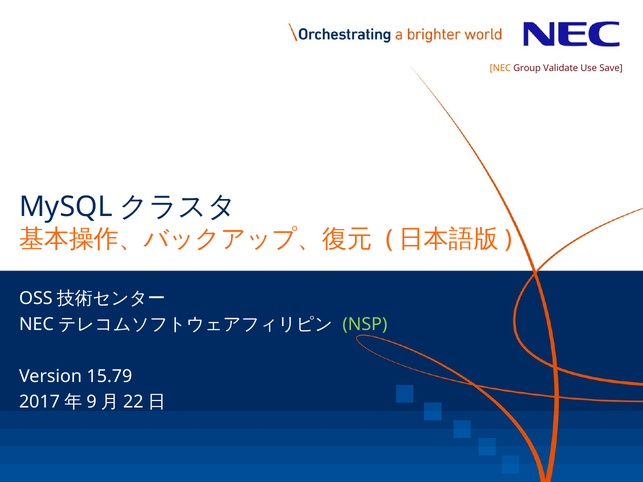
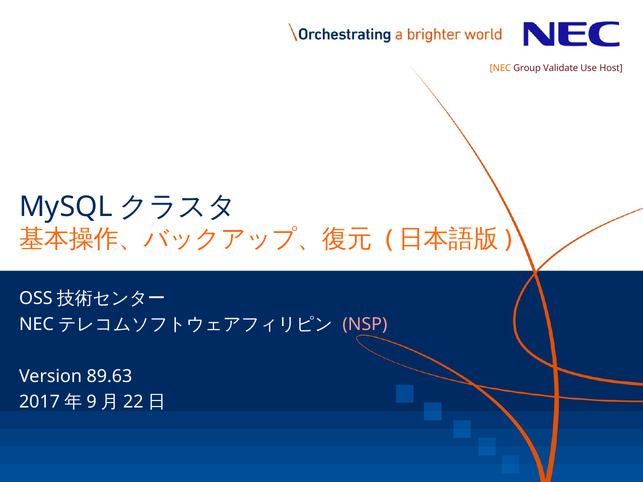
Save: Save -> Host (611, 68)
NSP colour: light green -> pink (365, 325)
15.79: 15.79 -> 89.63 (109, 376)
